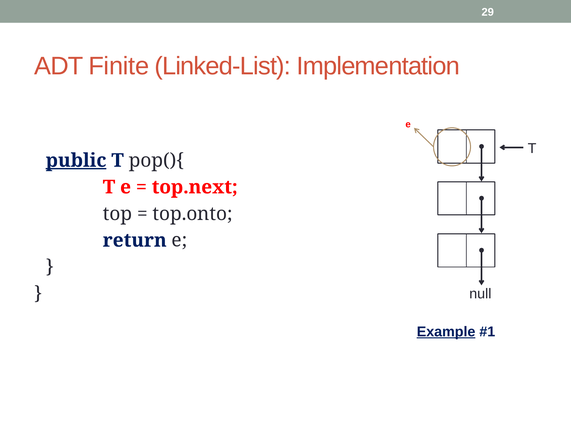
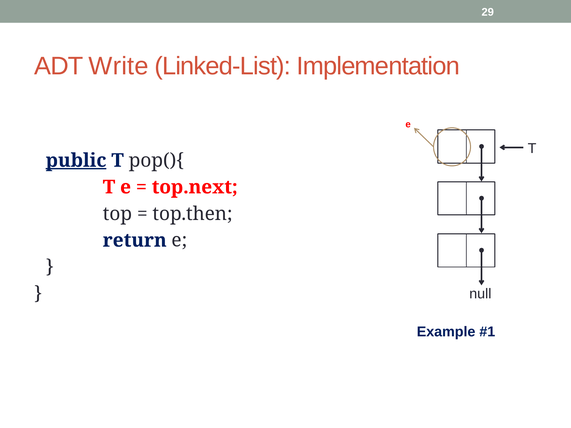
Finite: Finite -> Write (119, 66)
top.onto: top.onto -> top.then (193, 214)
Example underline: present -> none (446, 332)
